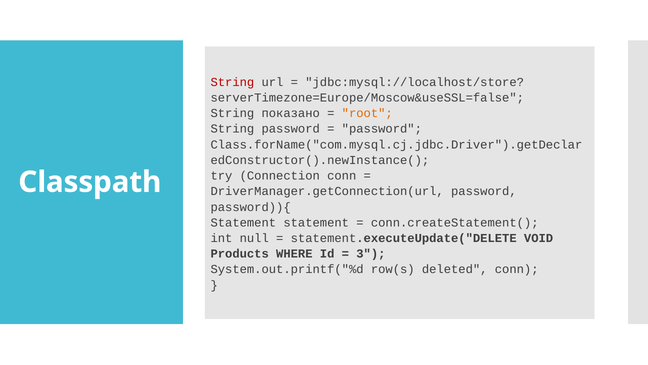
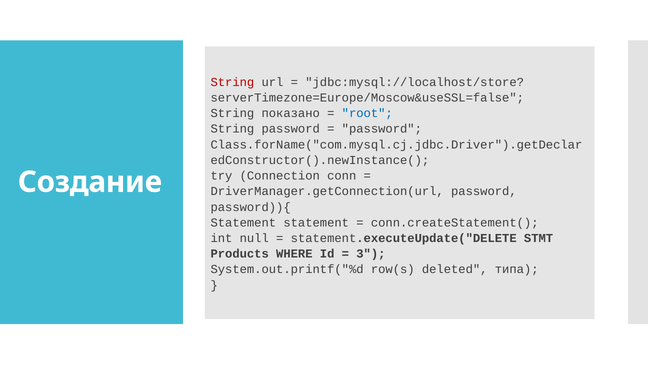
root colour: orange -> blue (367, 113)
Classpath: Classpath -> Создание (90, 182)
VOID: VOID -> STMT (539, 238)
deleted conn: conn -> типа (517, 269)
